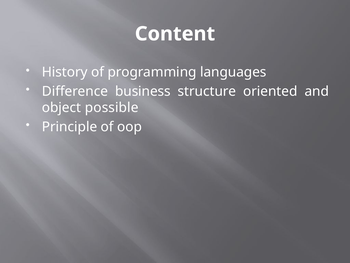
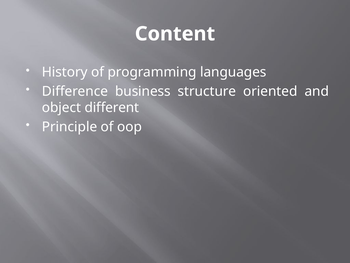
possible: possible -> different (112, 108)
